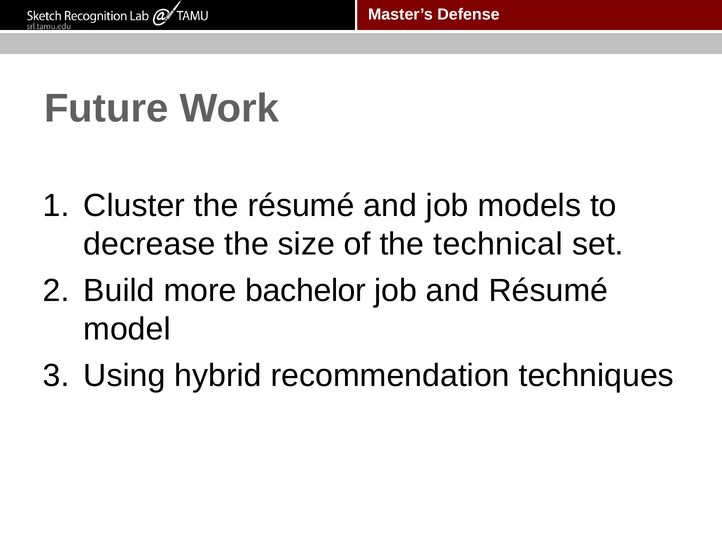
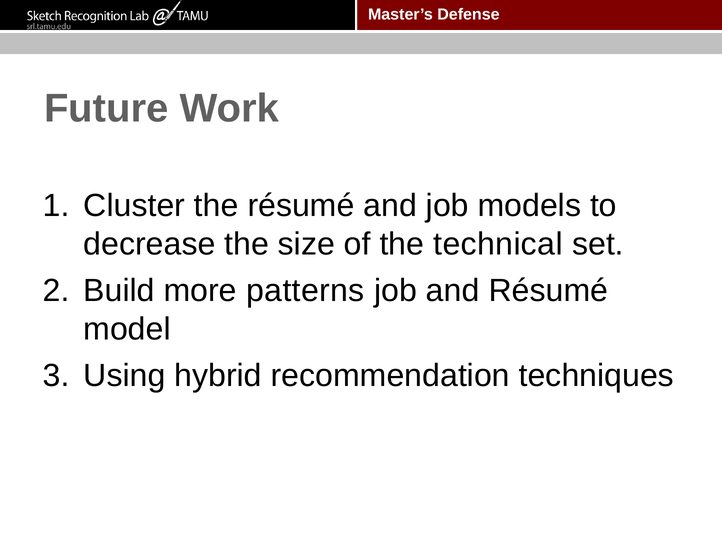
bachelor: bachelor -> patterns (305, 291)
